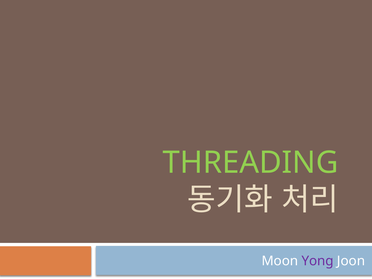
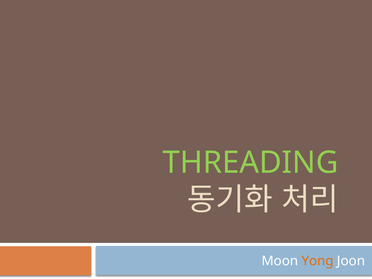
Yong colour: purple -> orange (318, 261)
